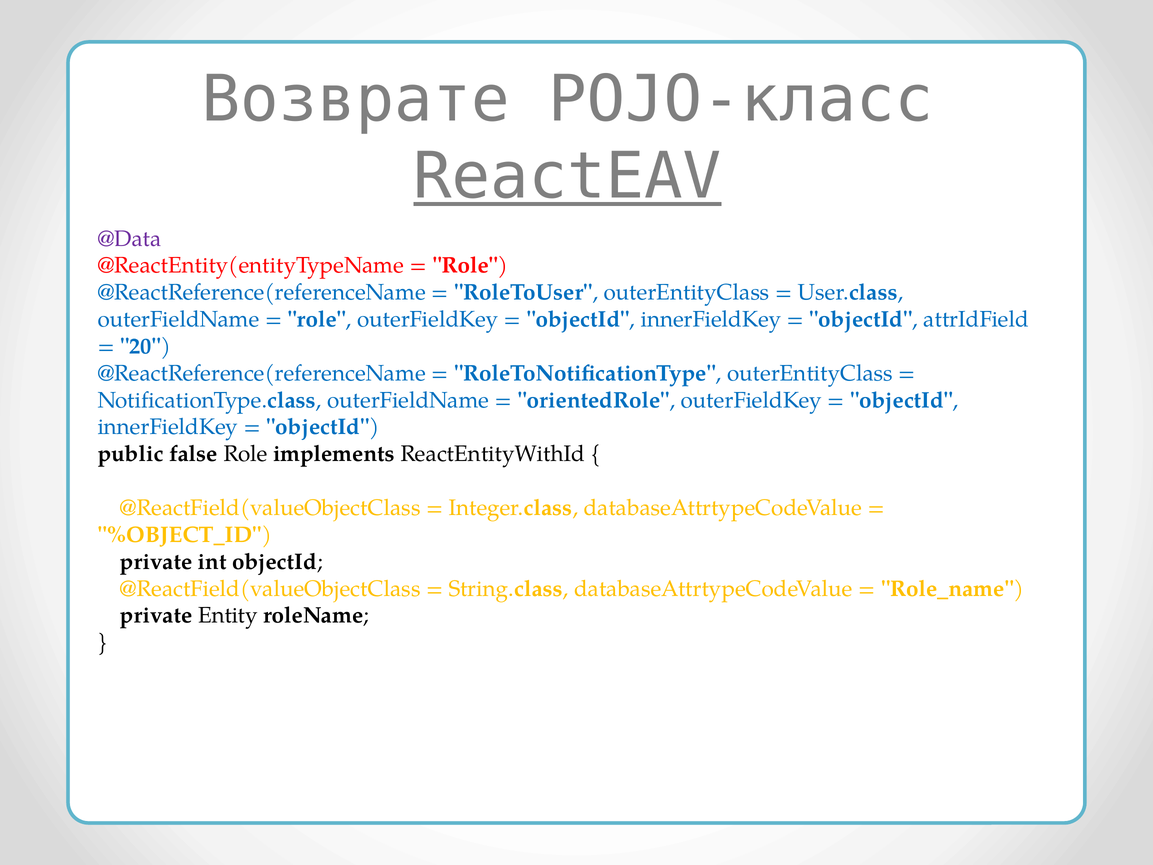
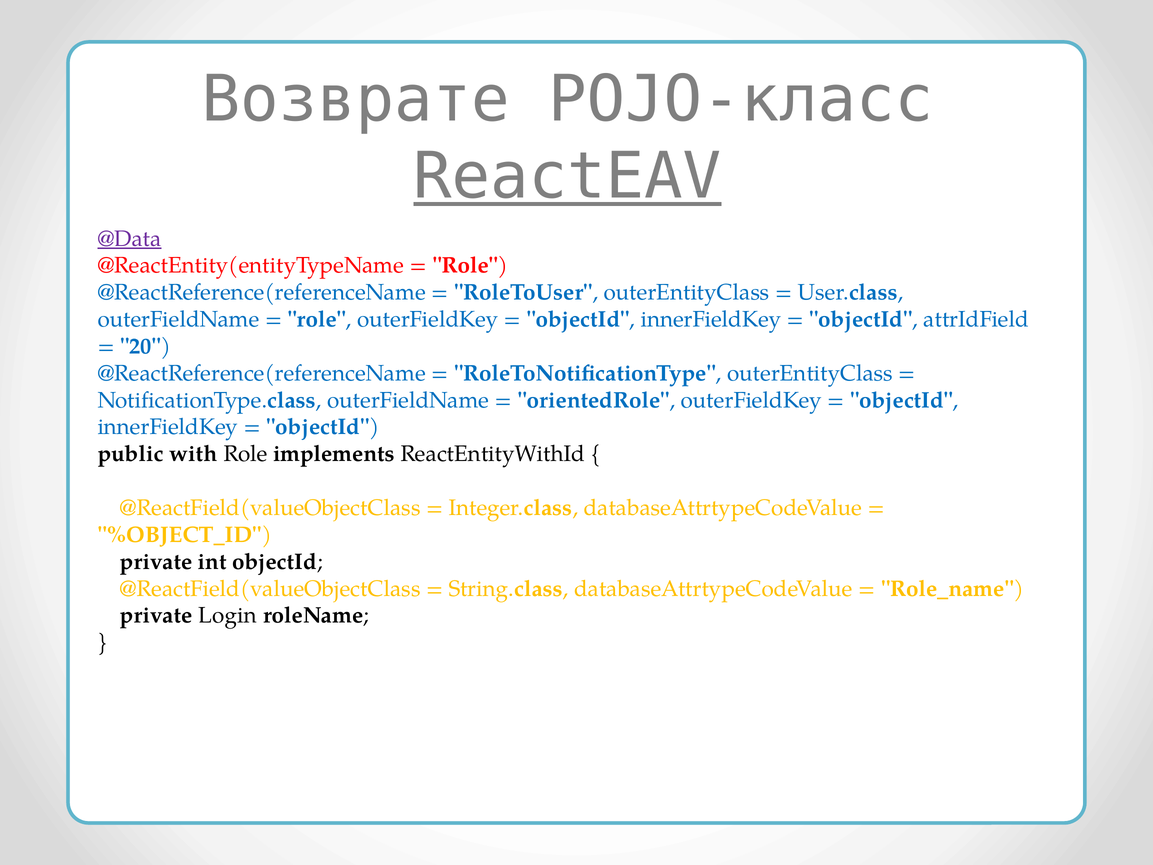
@Data underline: none -> present (129, 239)
false: false -> with (193, 454)
Entity: Entity -> Login (228, 615)
